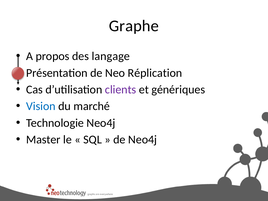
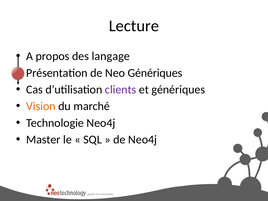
Graphe: Graphe -> Lecture (134, 26)
Neo Réplication: Réplication -> Génériques (155, 73)
Vision colour: blue -> orange (41, 106)
